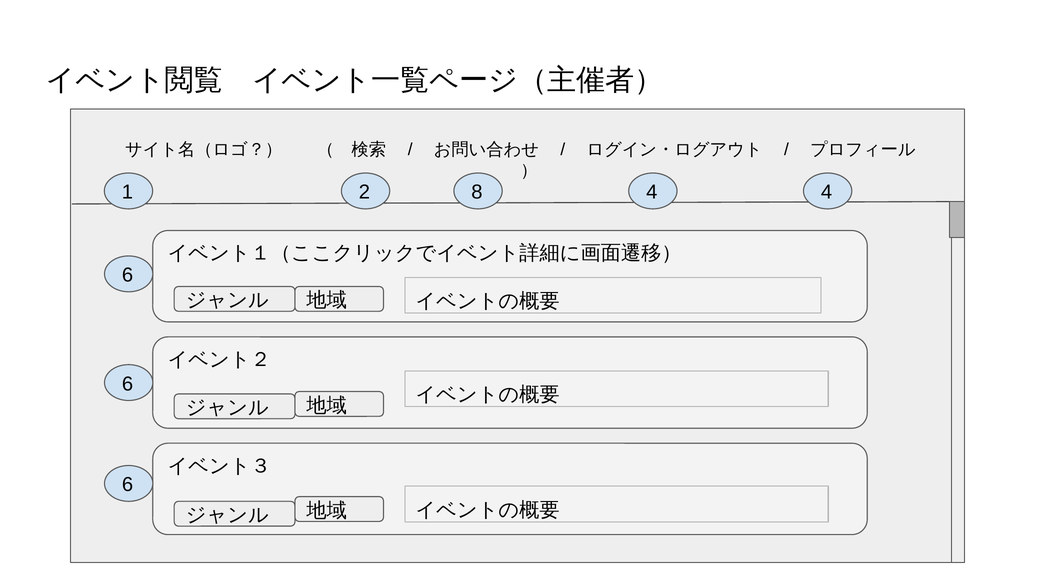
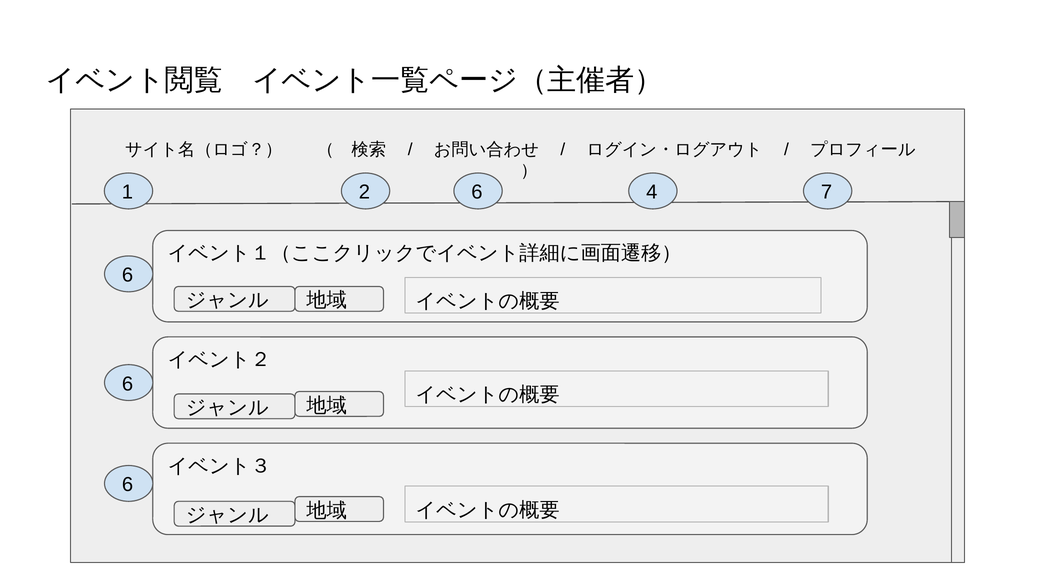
2 8: 8 -> 6 (477, 192)
4 4: 4 -> 7 (827, 192)
